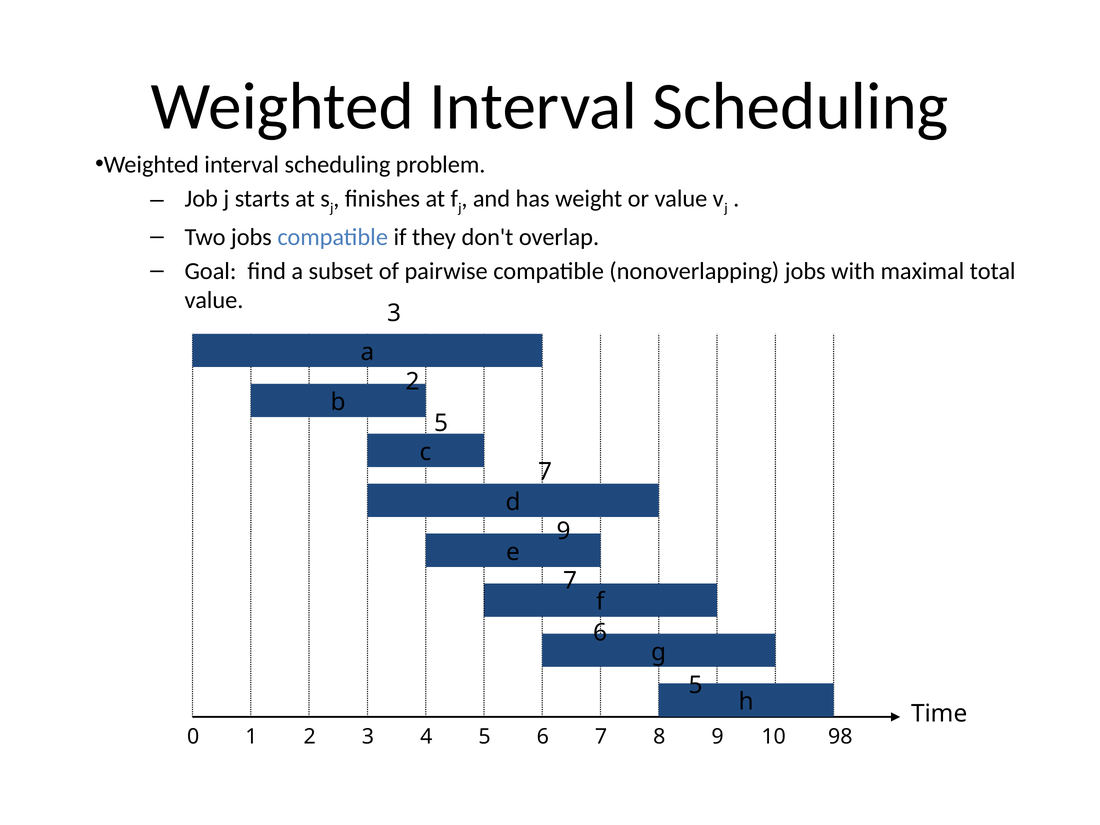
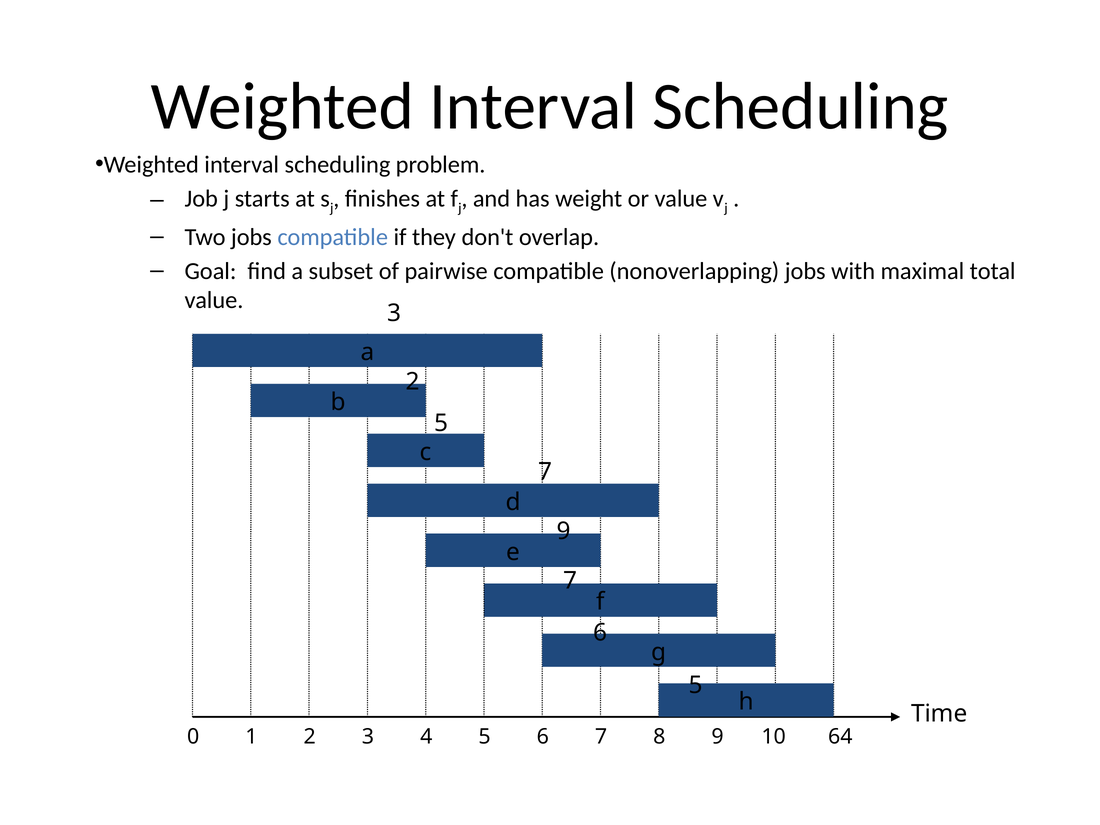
98: 98 -> 64 (840, 737)
